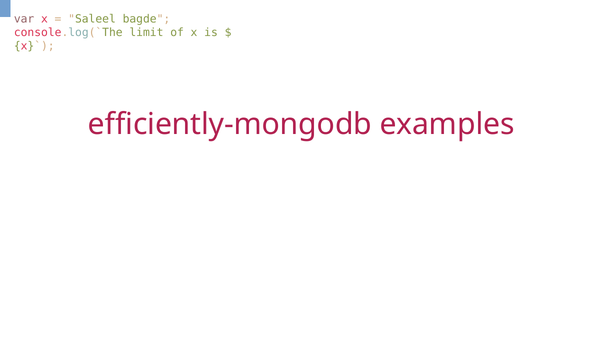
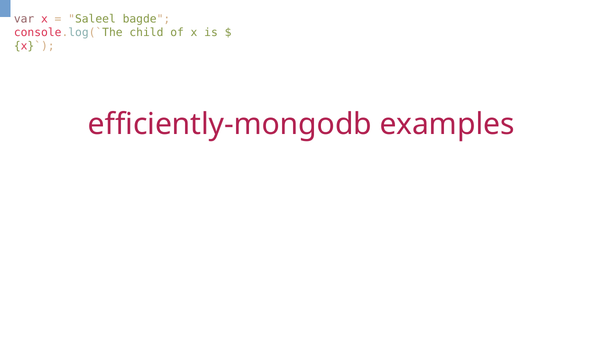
limit: limit -> child (146, 33)
